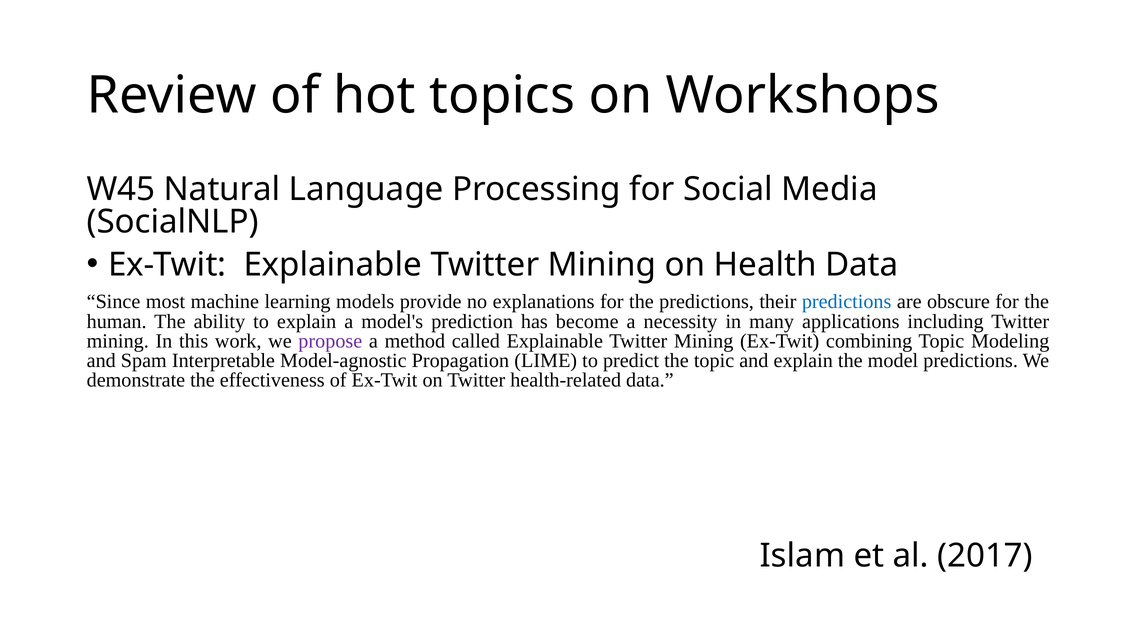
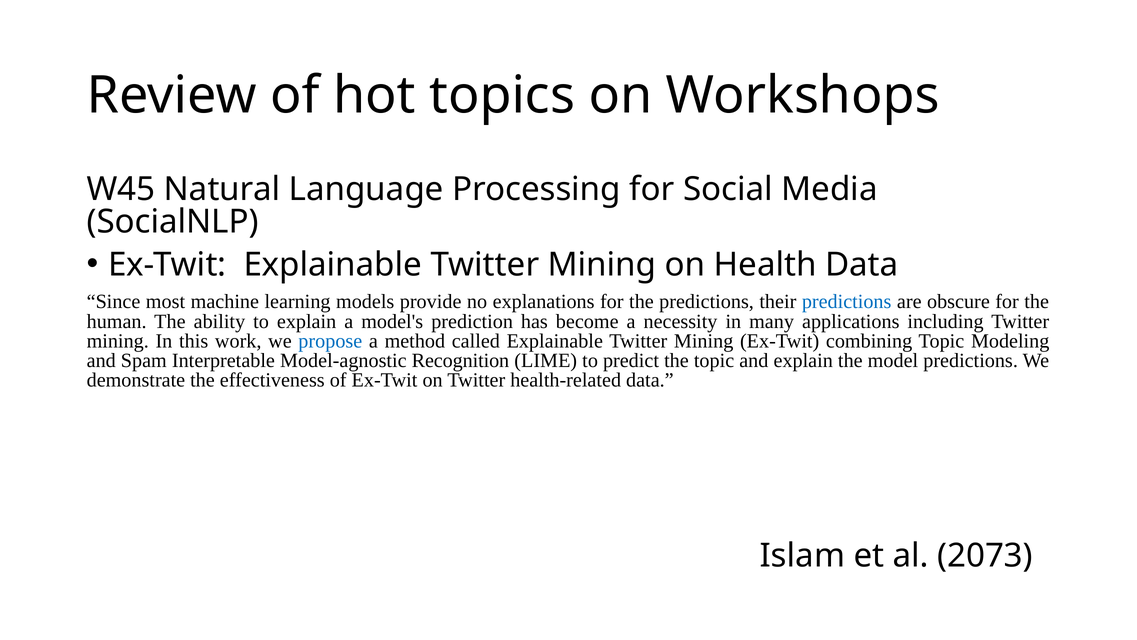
propose colour: purple -> blue (330, 341)
Propagation: Propagation -> Recognition (460, 360)
2017: 2017 -> 2073 (985, 555)
